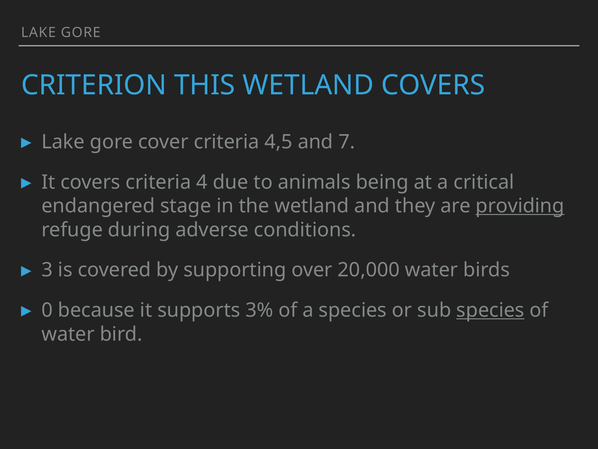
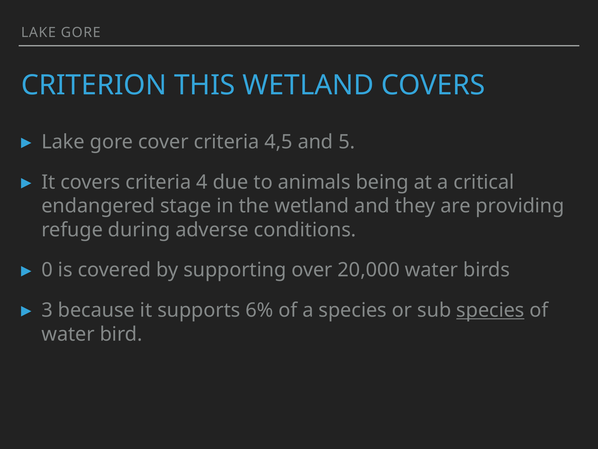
7: 7 -> 5 (347, 142)
providing underline: present -> none (520, 206)
3: 3 -> 0 (47, 270)
0: 0 -> 3 (47, 310)
3%: 3% -> 6% (259, 310)
